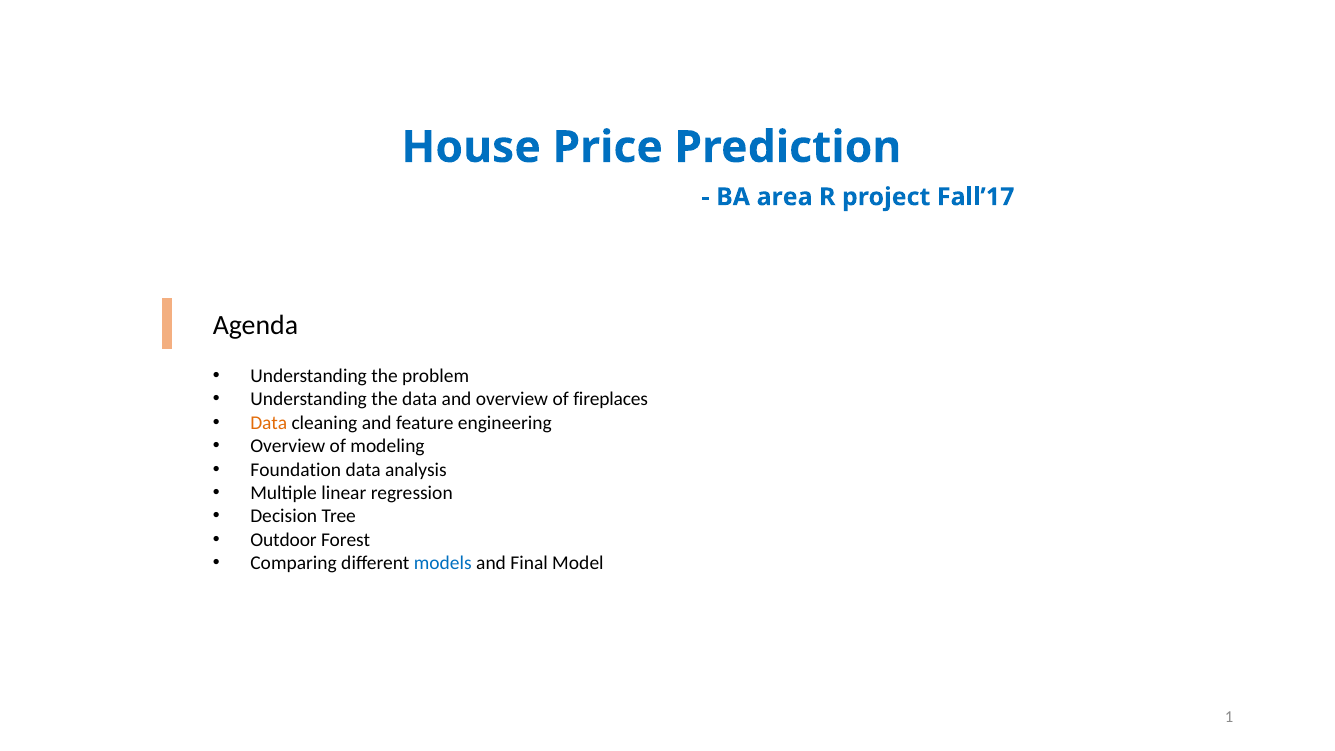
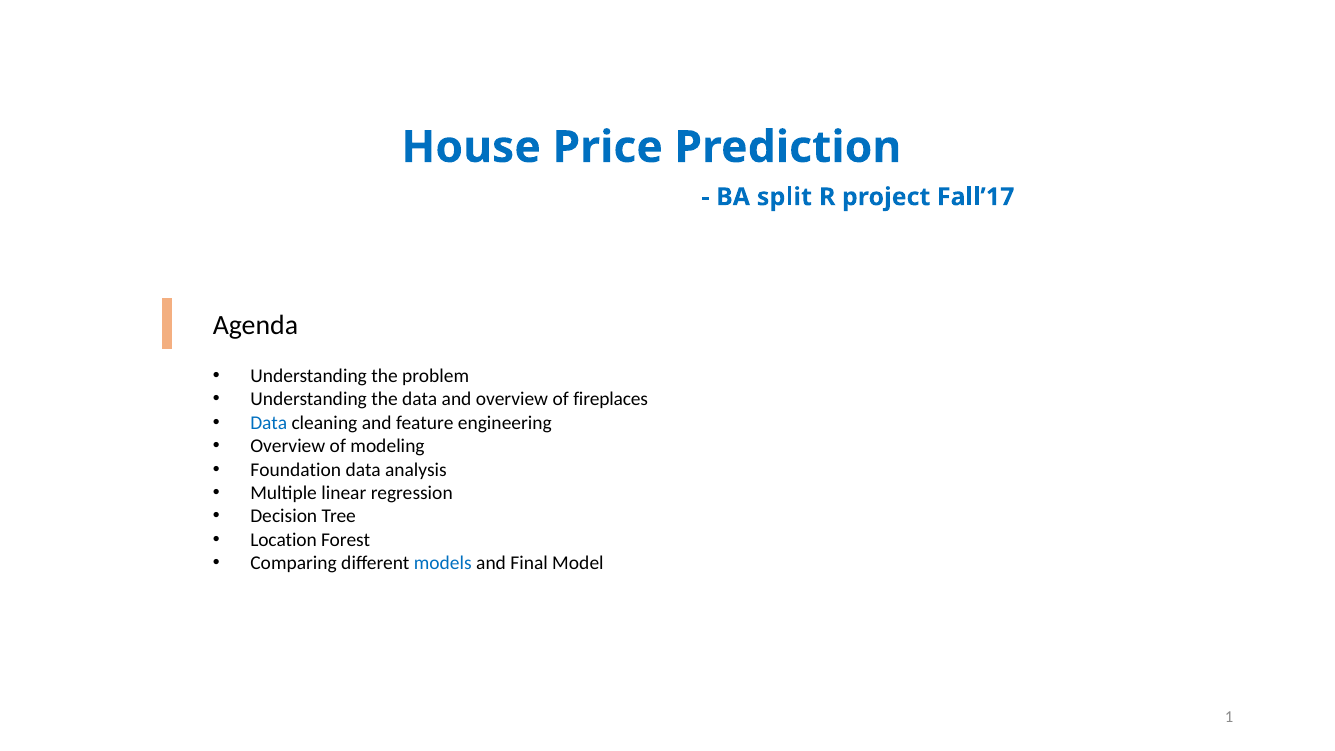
area: area -> split (784, 197)
Data colour: orange -> blue (269, 423)
Outdoor: Outdoor -> Location (284, 540)
